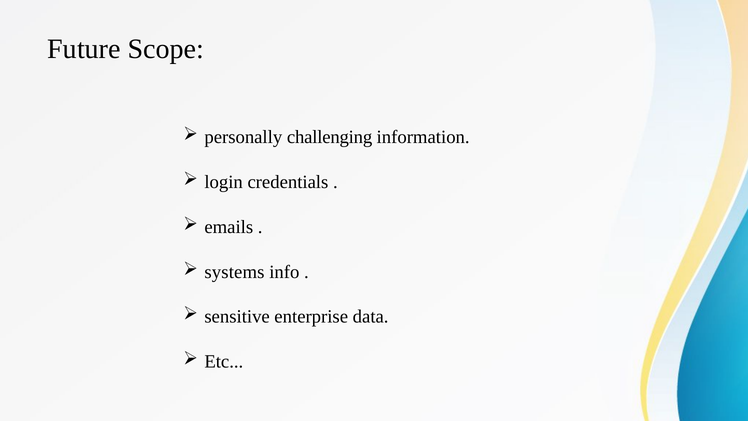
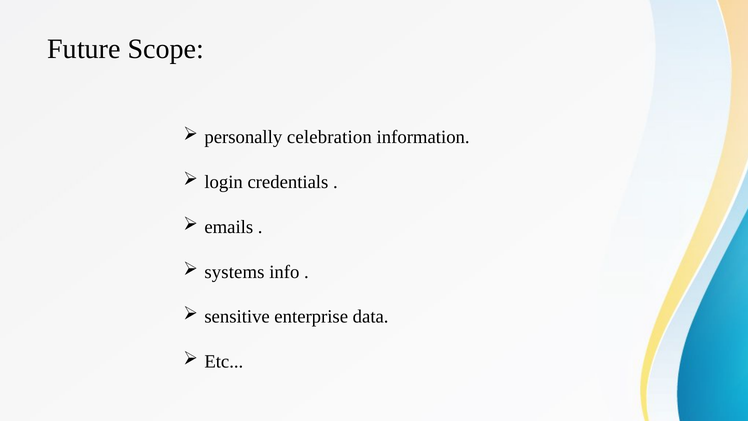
challenging: challenging -> celebration (329, 137)
